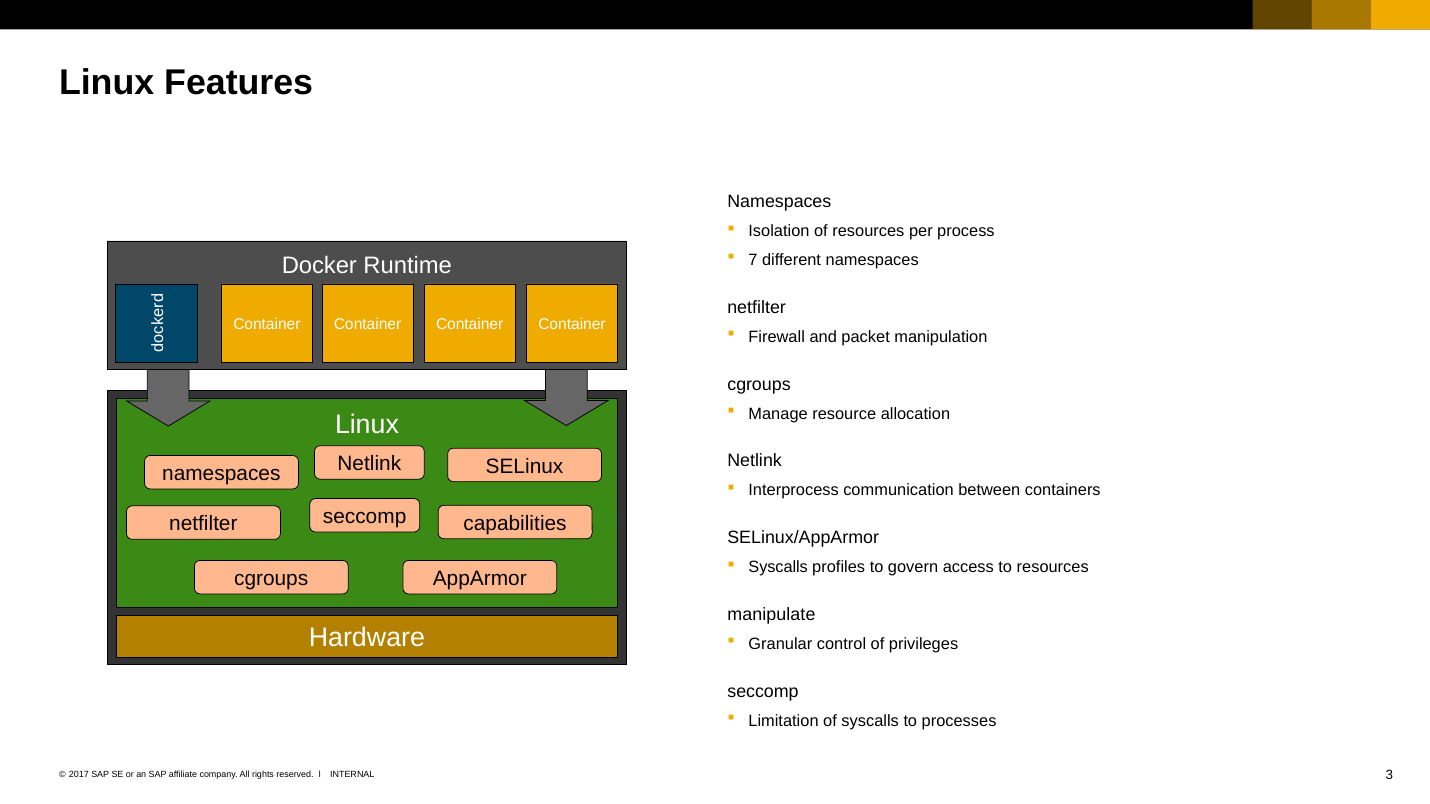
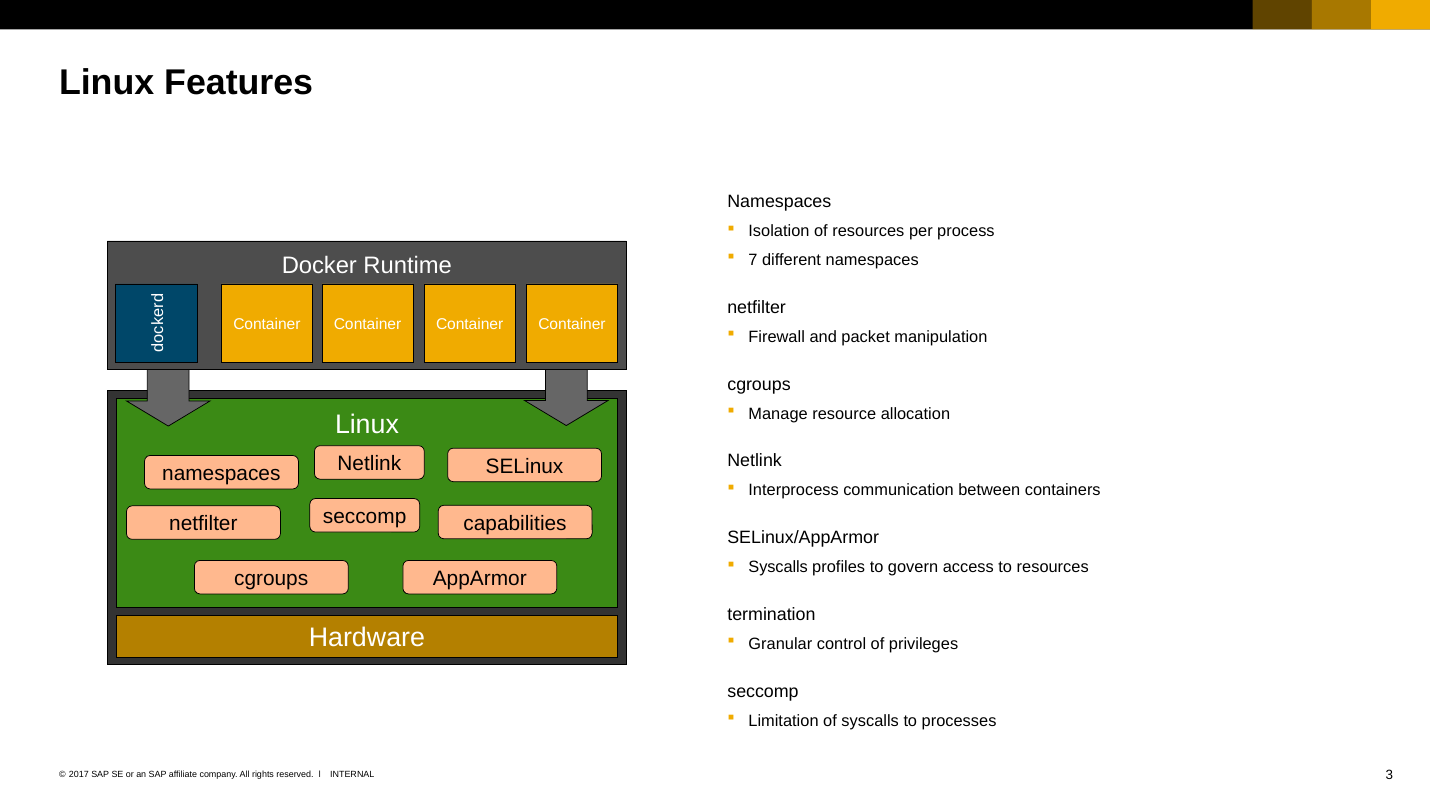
manipulate: manipulate -> termination (771, 615)
